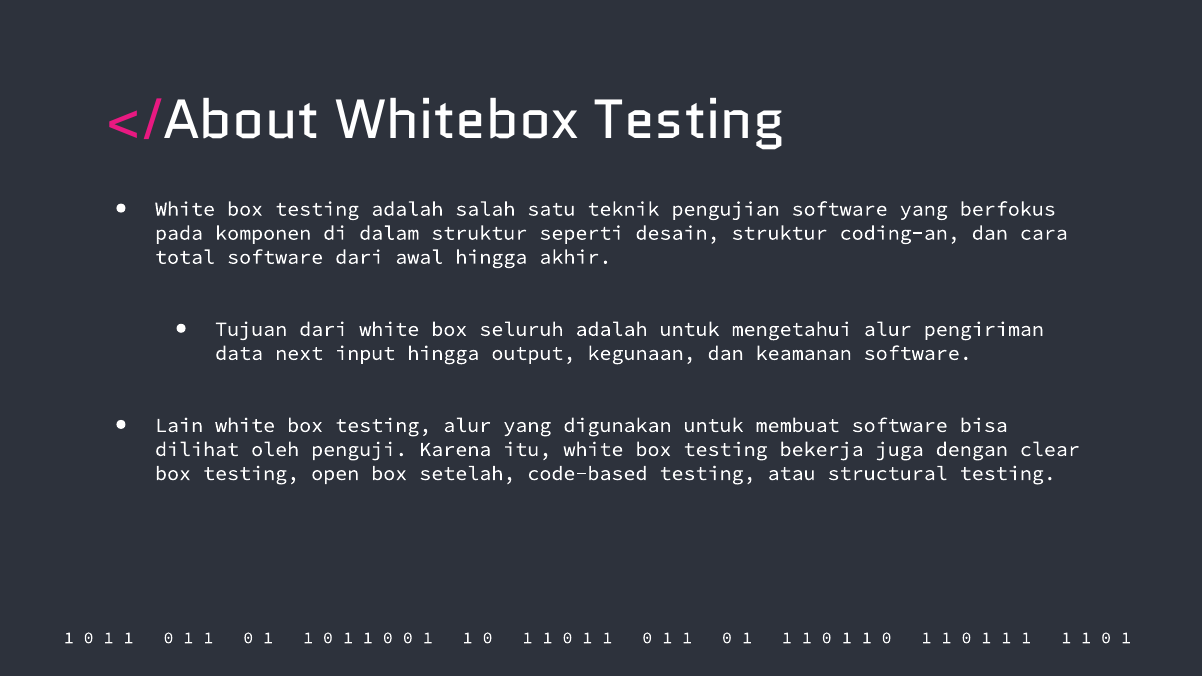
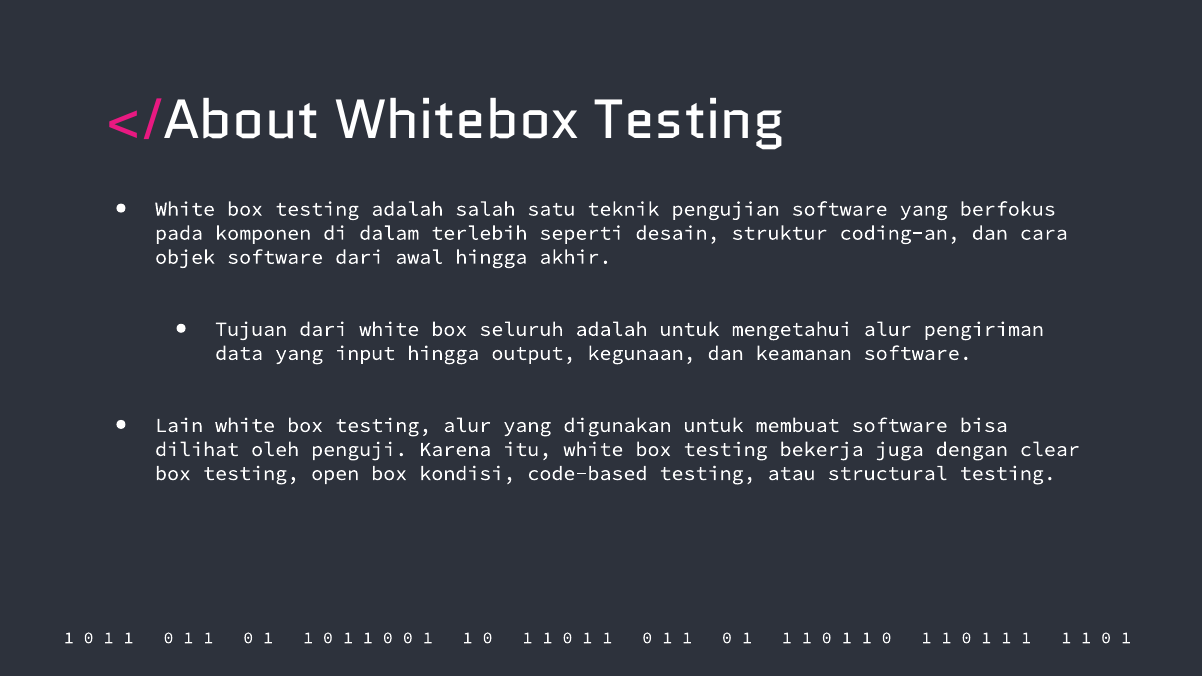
dalam struktur: struktur -> terlebih (479, 233)
total: total -> objek (185, 257)
data next: next -> yang (299, 353)
setelah: setelah -> kondisi (467, 474)
